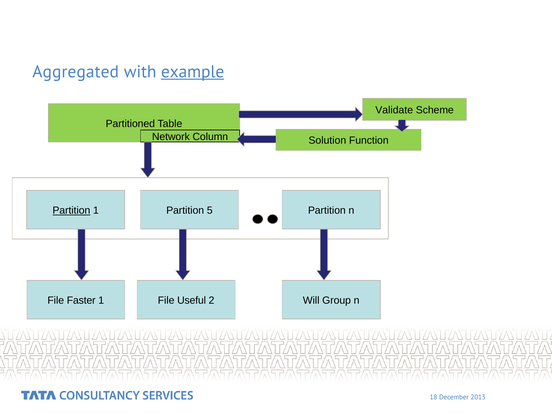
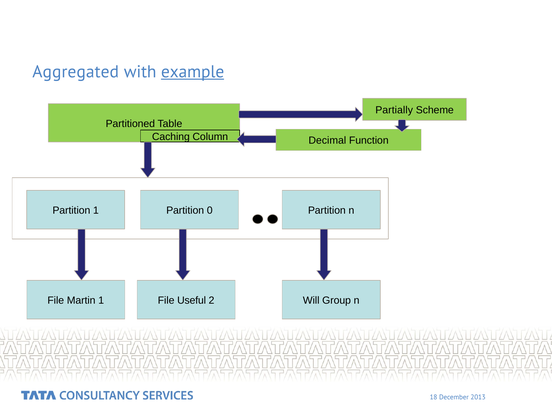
Validate: Validate -> Partially (394, 110)
Network: Network -> Caching (171, 137)
Solution: Solution -> Decimal (327, 141)
Partition underline: present -> none (71, 210)
5: 5 -> 0 (210, 210)
Faster: Faster -> Martin (81, 300)
